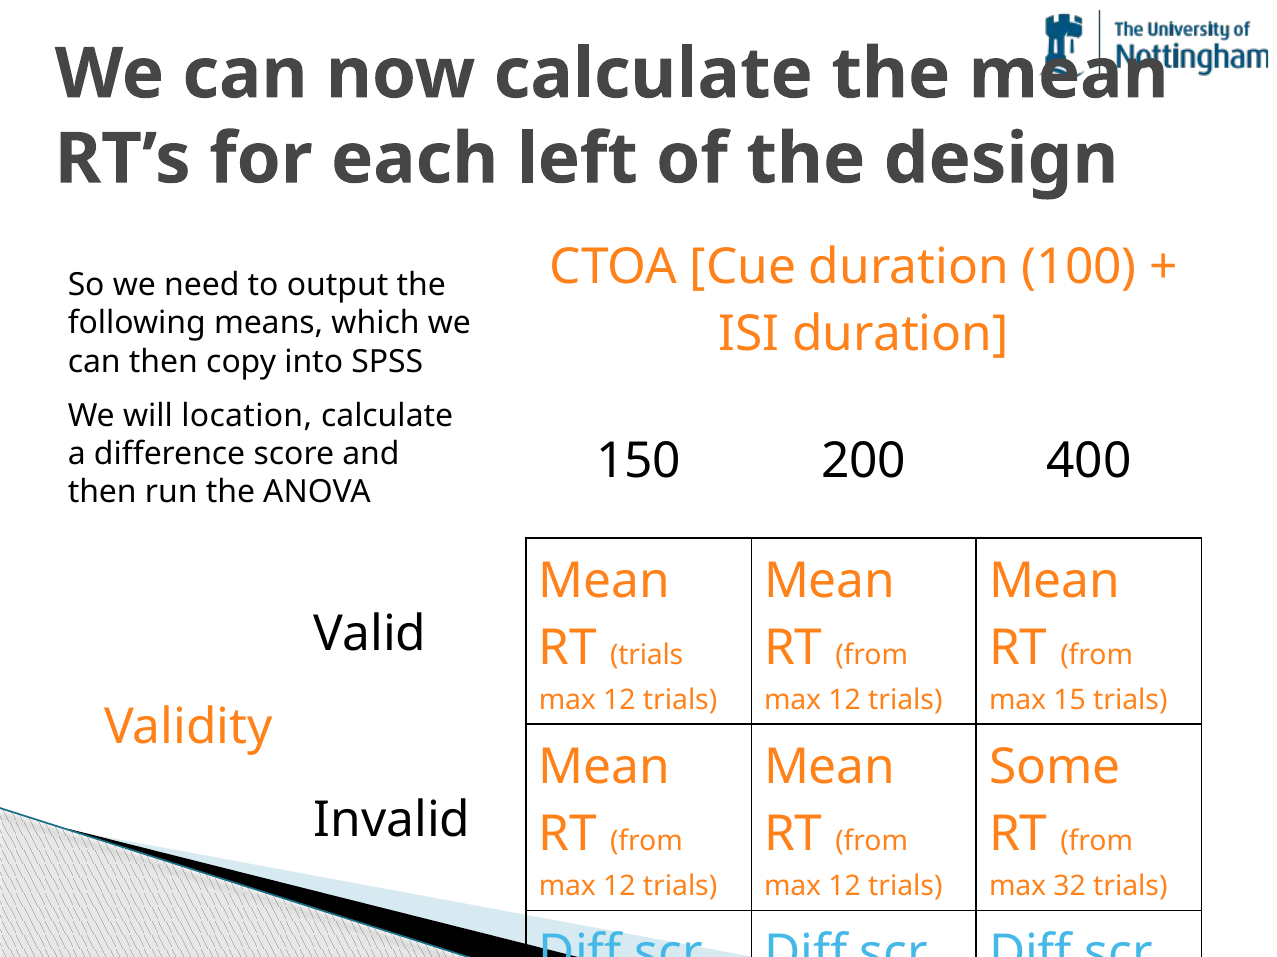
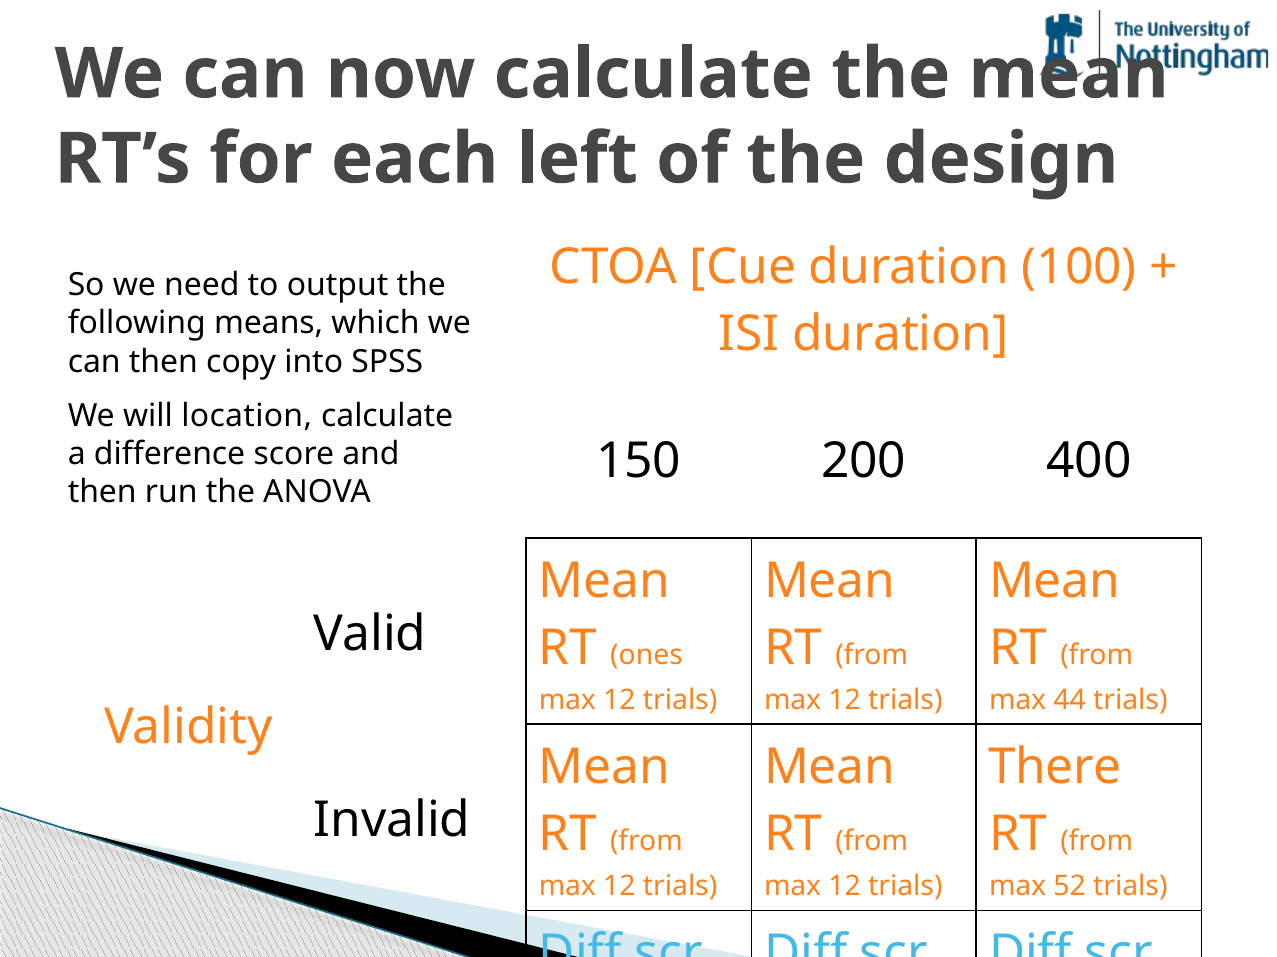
RT trials: trials -> ones (646, 656)
15: 15 -> 44 (1070, 701)
Some: Some -> There (1055, 768)
32: 32 -> 52 (1070, 887)
